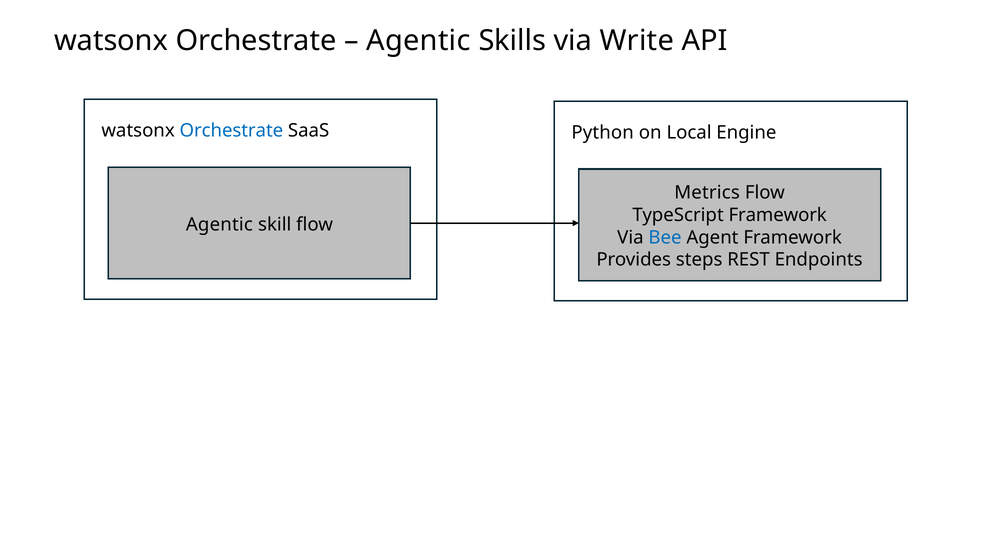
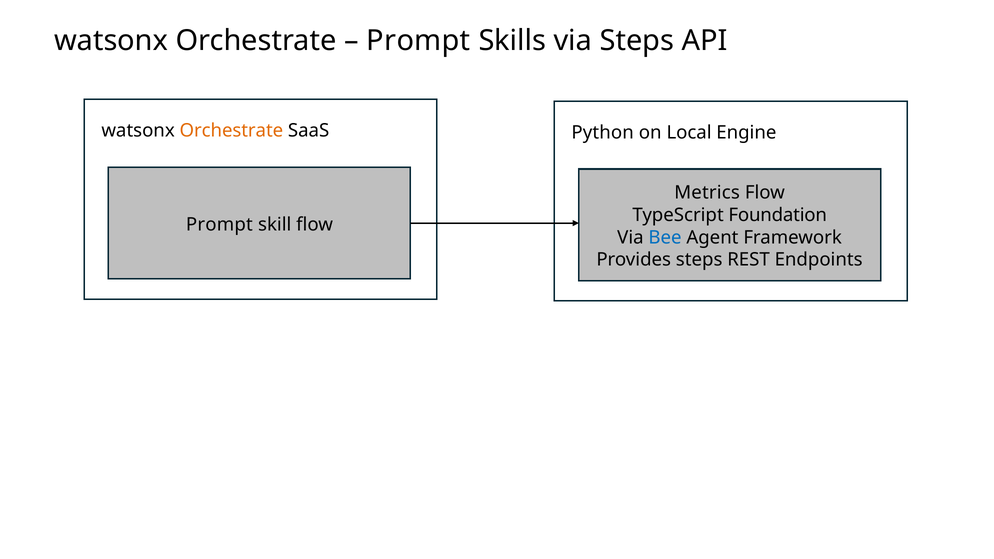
Agentic: Agentic -> Prompt (418, 41)
via Write: Write -> Steps (637, 41)
Orchestrate colour: blue -> orange (231, 131)
TypeScript Framework: Framework -> Foundation (778, 215)
Agentic: Agentic -> Prompt (219, 224)
